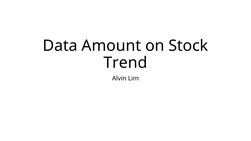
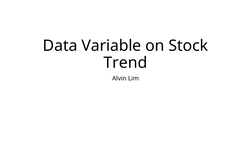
Amount: Amount -> Variable (111, 46)
